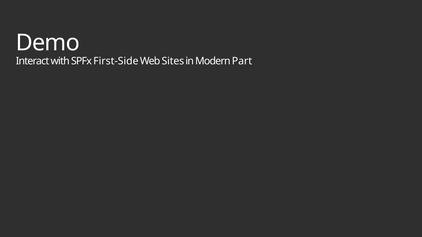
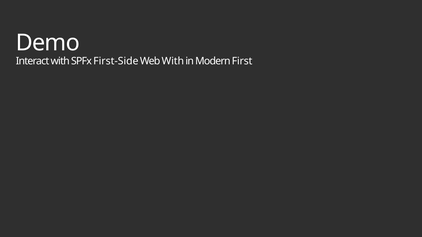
Web Sites: Sites -> With (173, 61)
Part: Part -> First (242, 61)
